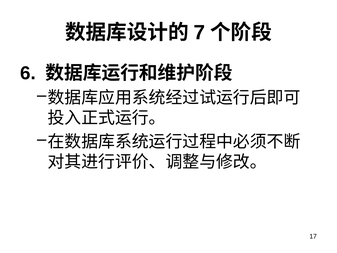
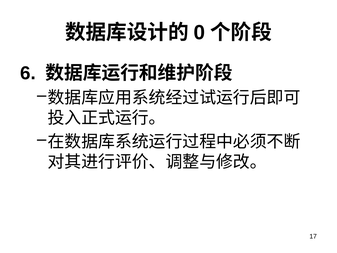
7: 7 -> 0 (199, 33)
